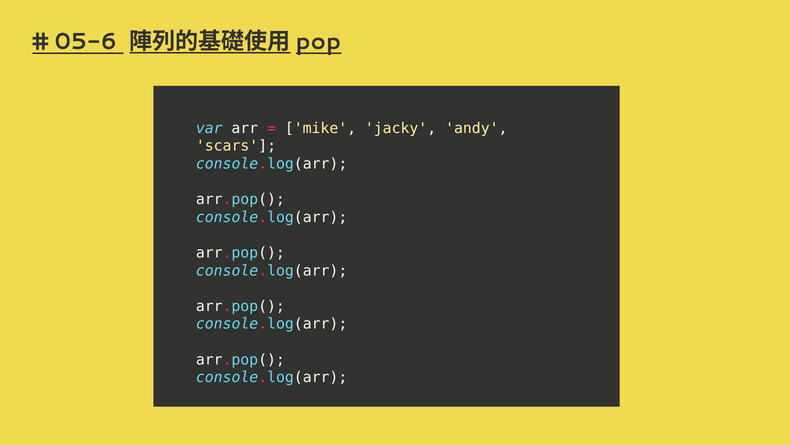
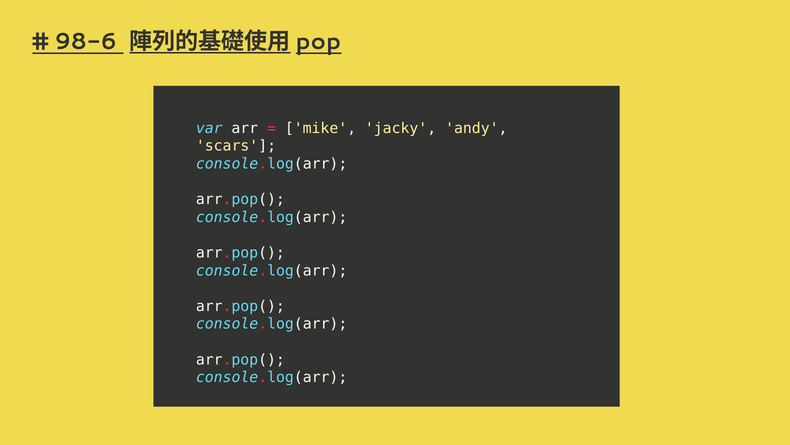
05-6: 05-6 -> 98-6 (86, 42)
